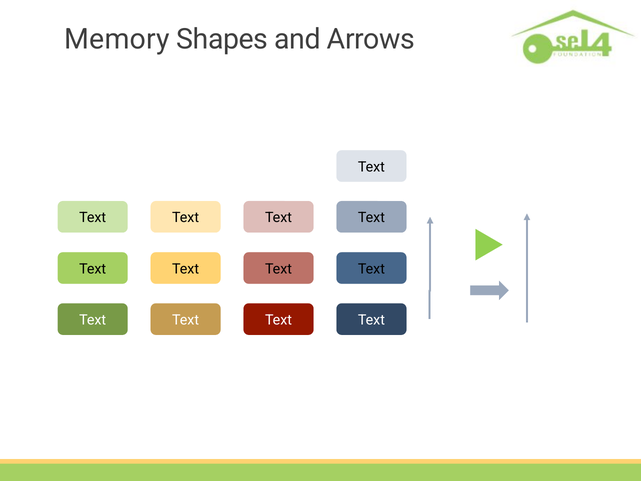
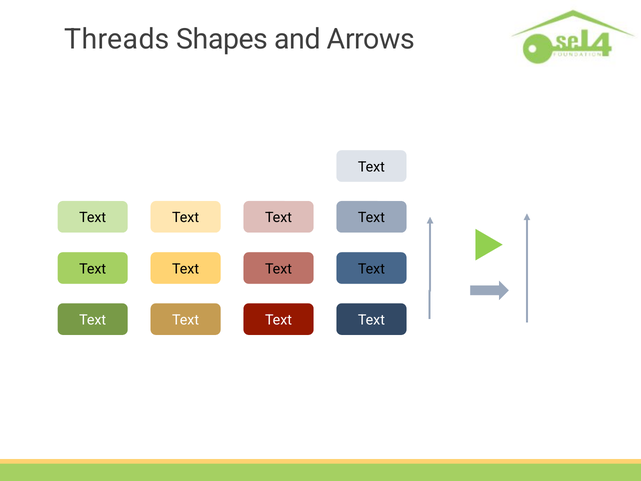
Memory: Memory -> Threads (117, 39)
